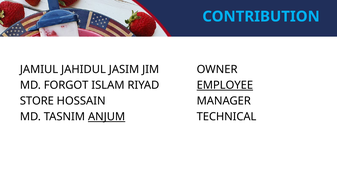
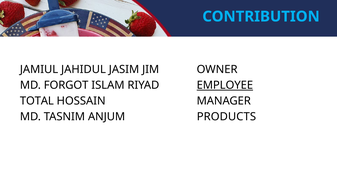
STORE: STORE -> TOTAL (37, 101)
ANJUM underline: present -> none (107, 116)
TECHNICAL: TECHNICAL -> PRODUCTS (226, 116)
